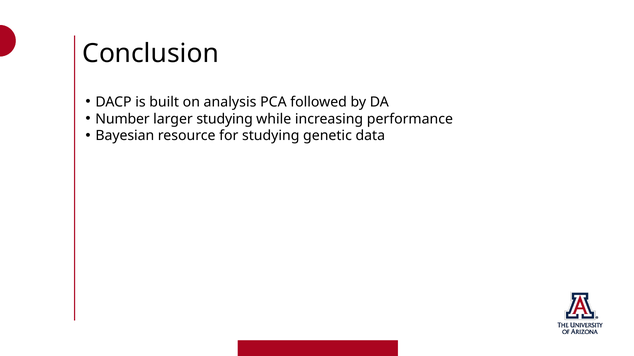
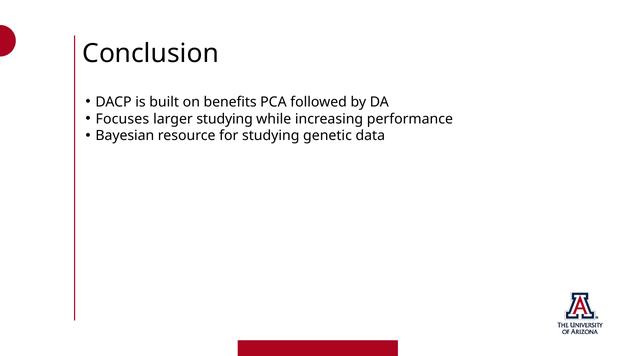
analysis: analysis -> benefits (230, 102)
Number: Number -> Focuses (122, 119)
